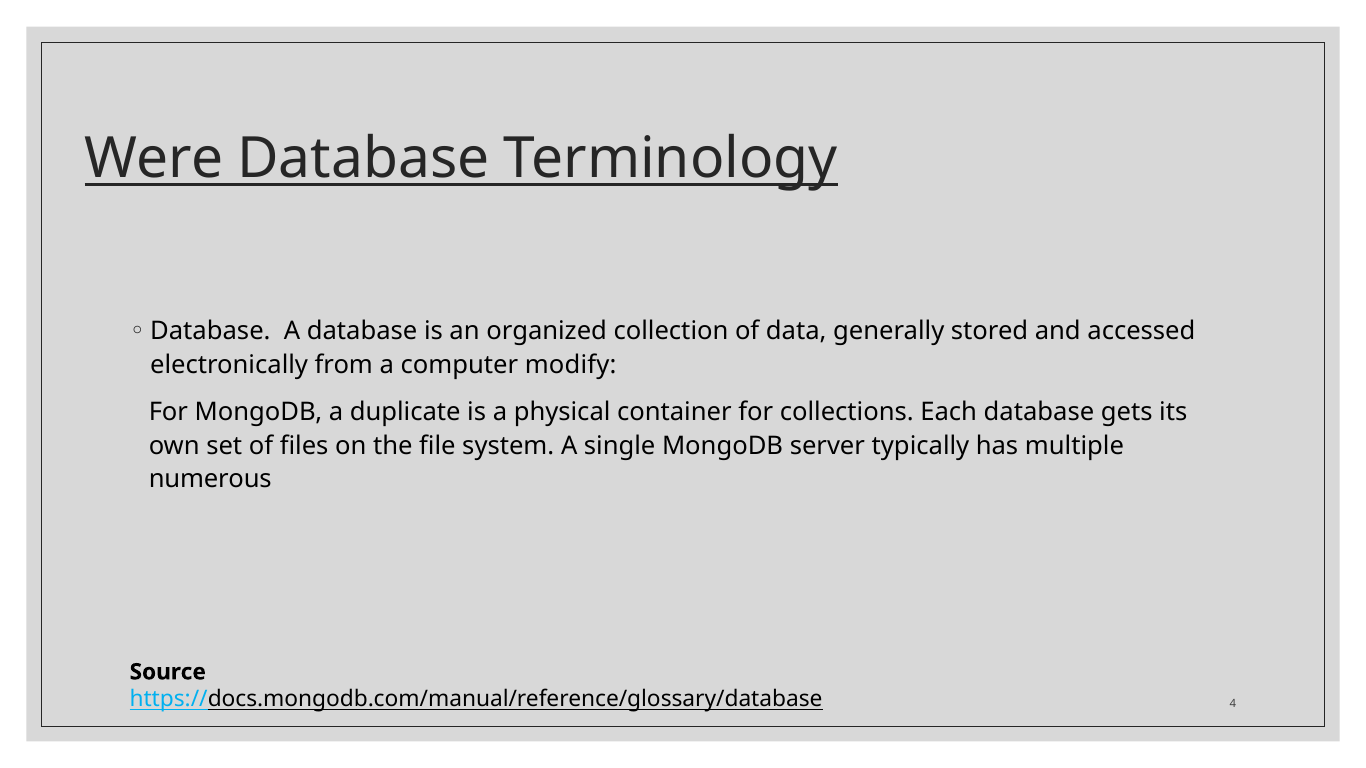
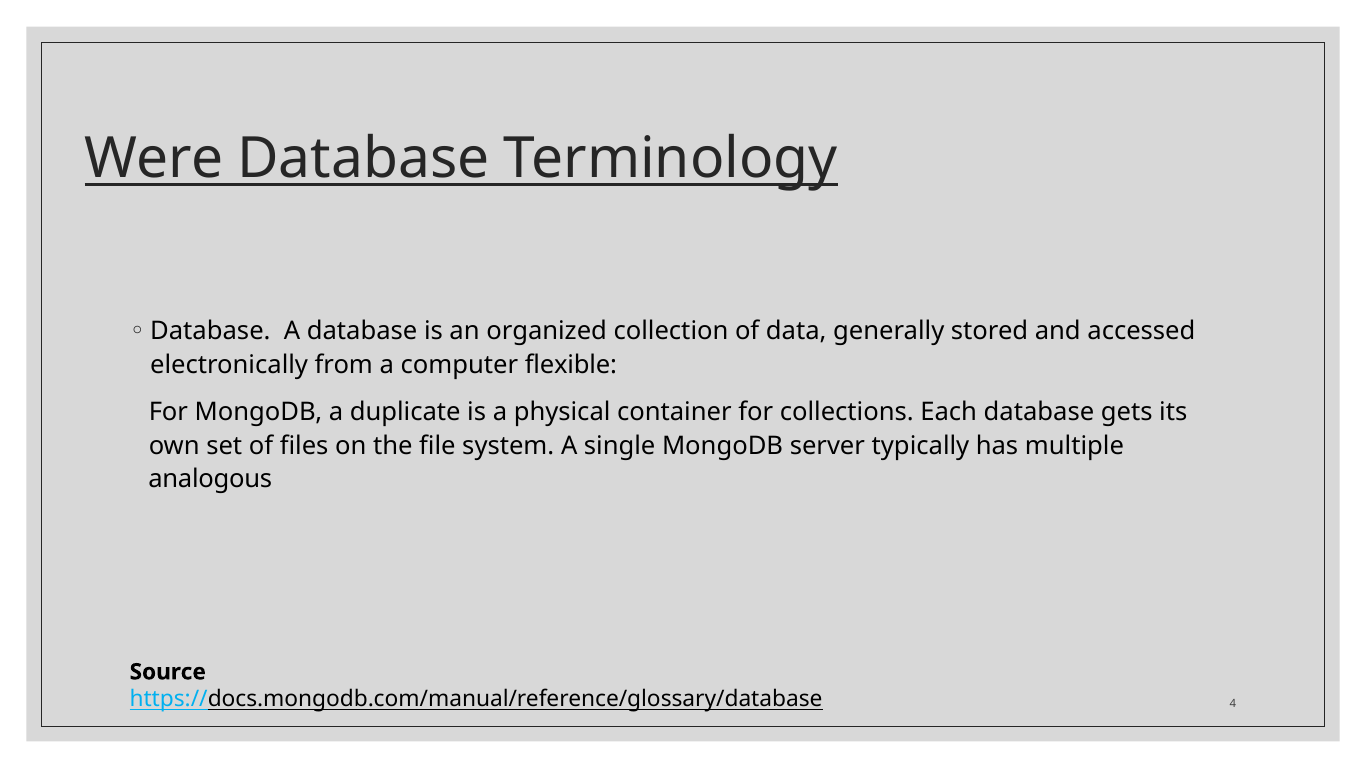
modify: modify -> flexible (571, 365)
numerous: numerous -> analogous (210, 480)
